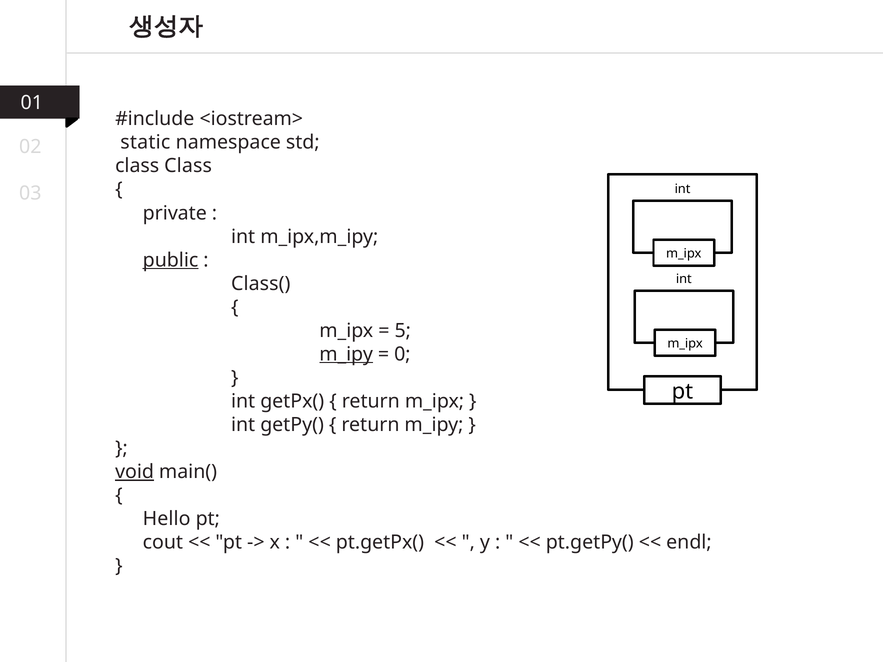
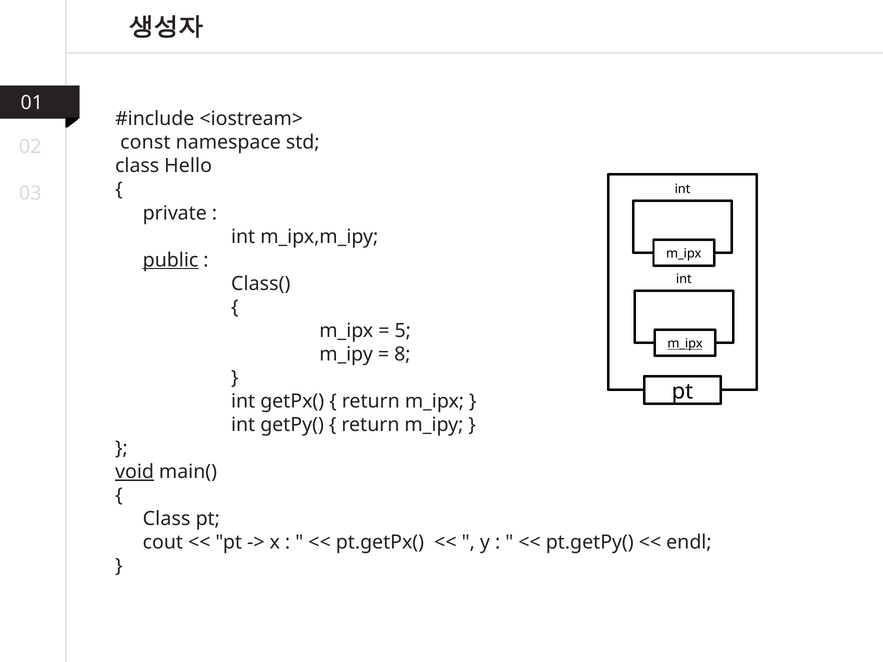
static: static -> const (145, 143)
class Class: Class -> Hello (188, 166)
m_ipx underline: none -> present (685, 344)
m_ipy underline: present -> none (346, 354)
0: 0 -> 8 (402, 354)
Hello: Hello -> Class (167, 519)
